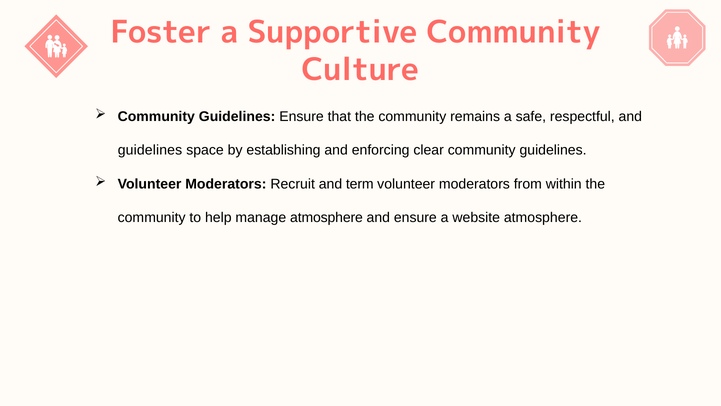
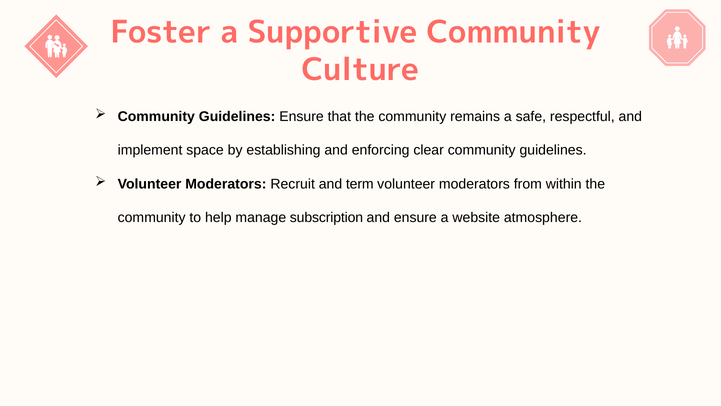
guidelines: guidelines -> implement (150, 150)
manage atmosphere: atmosphere -> subscription (326, 218)
